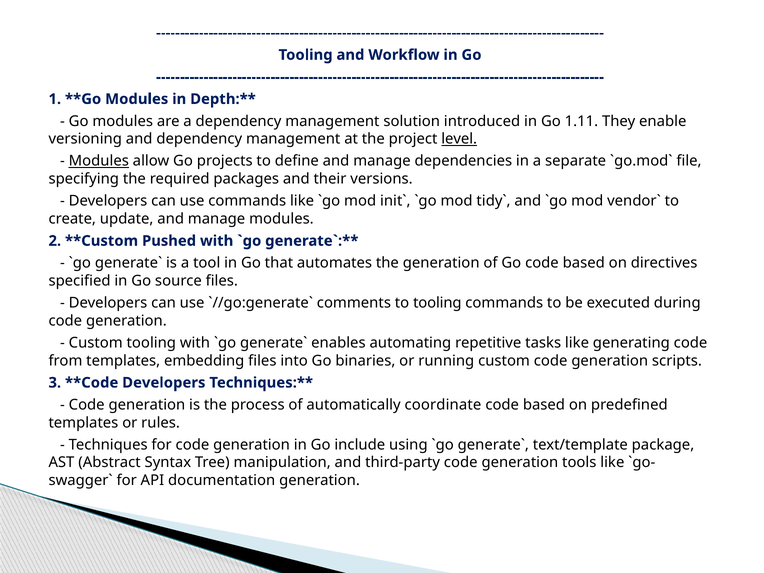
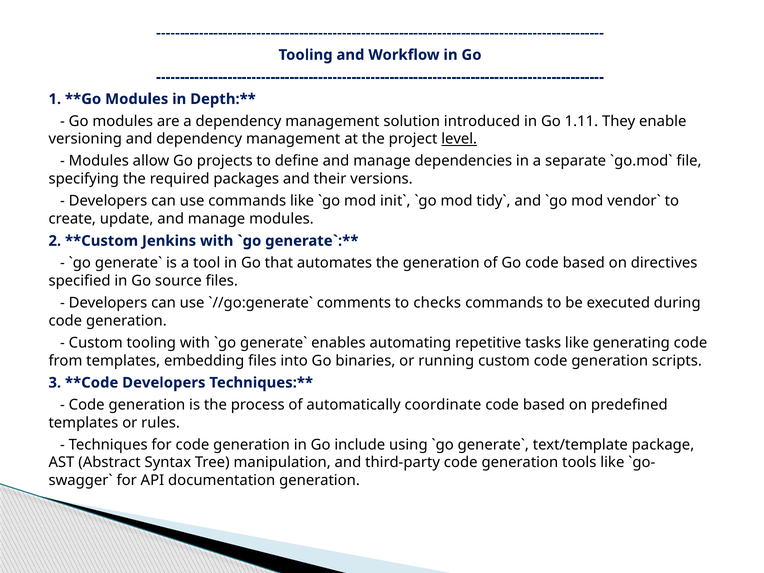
Modules underline: present -> none (99, 161)
Pushed: Pushed -> Jenkins (169, 241)
to tooling: tooling -> checks (437, 303)
